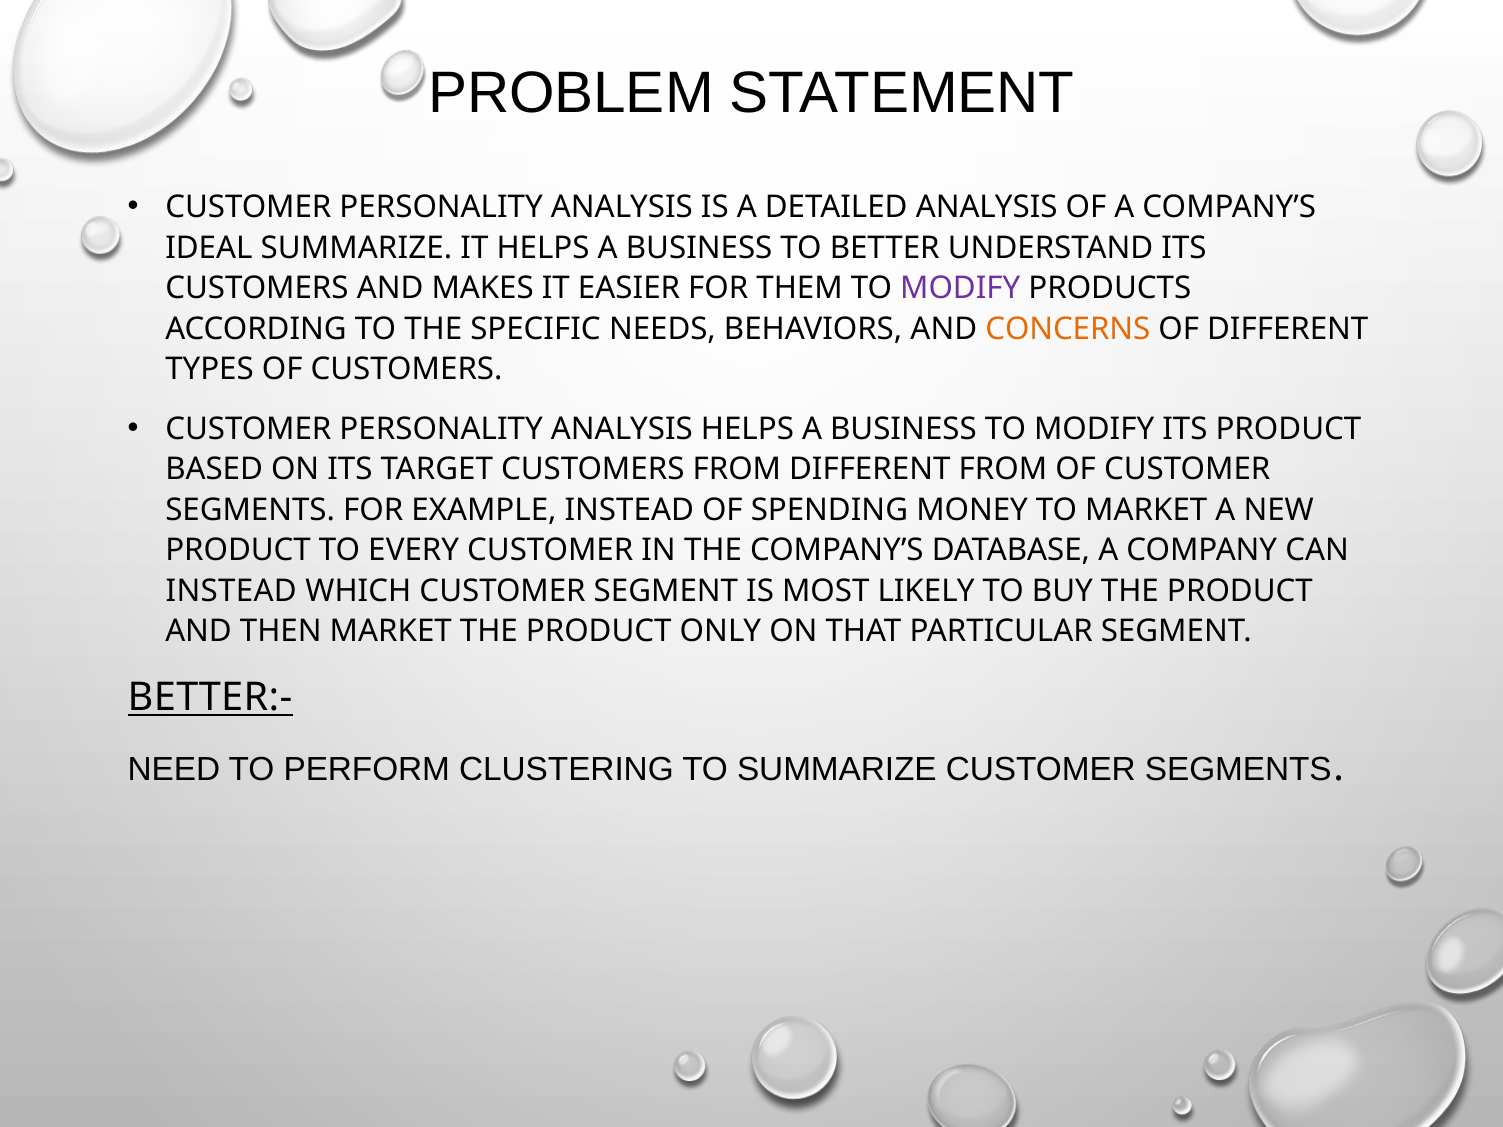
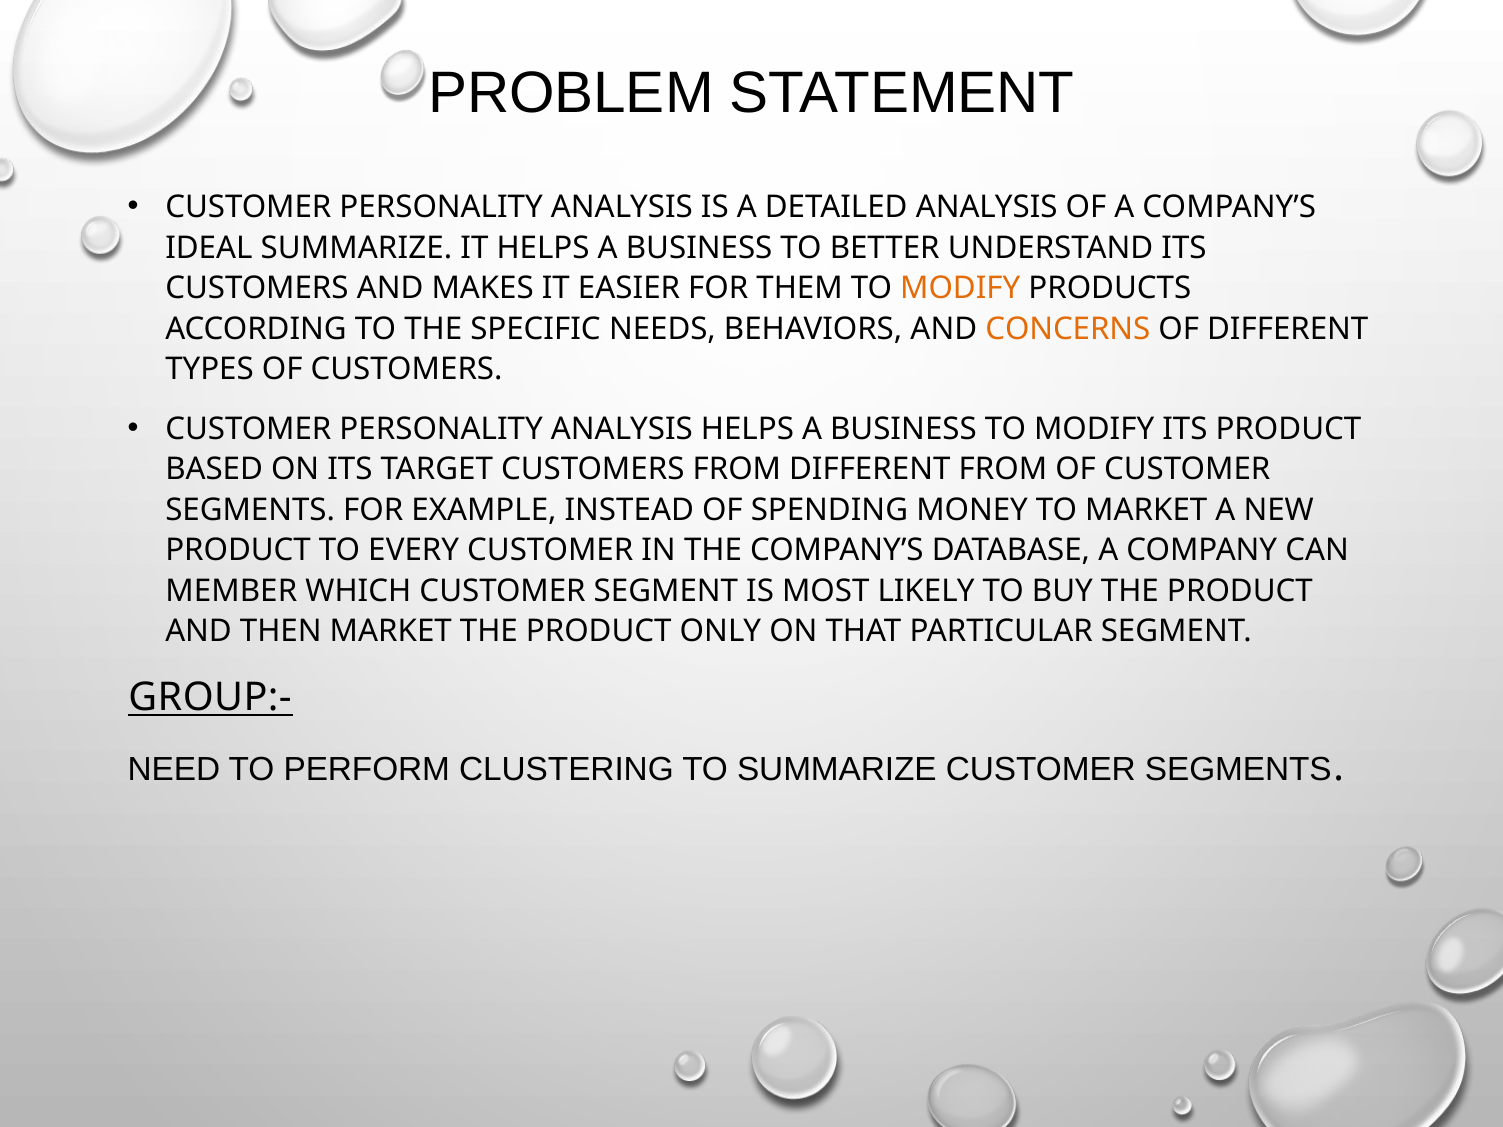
MODIFY colour: purple -> orange (960, 289)
INSTEAD: INSTEAD -> MEMBER (231, 591)
BETTER:-: BETTER:- -> GROUP:- (210, 697)
